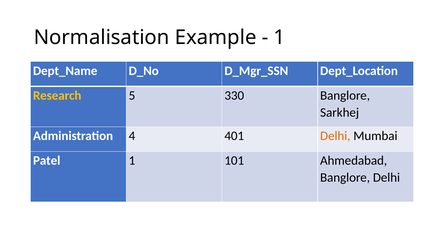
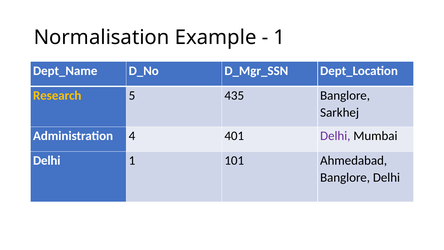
330: 330 -> 435 (234, 95)
Delhi colour: orange -> purple (335, 136)
Patel: Patel -> Delhi (47, 161)
